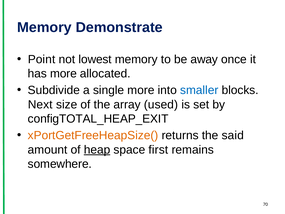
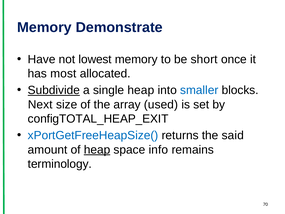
Point: Point -> Have (42, 59)
away: away -> short (204, 59)
has more: more -> most (63, 74)
Subdivide underline: none -> present (54, 90)
single more: more -> heap (141, 90)
xPortGetFreeHeapSize( colour: orange -> blue (93, 135)
first: first -> info (158, 150)
somewhere: somewhere -> terminology (60, 164)
